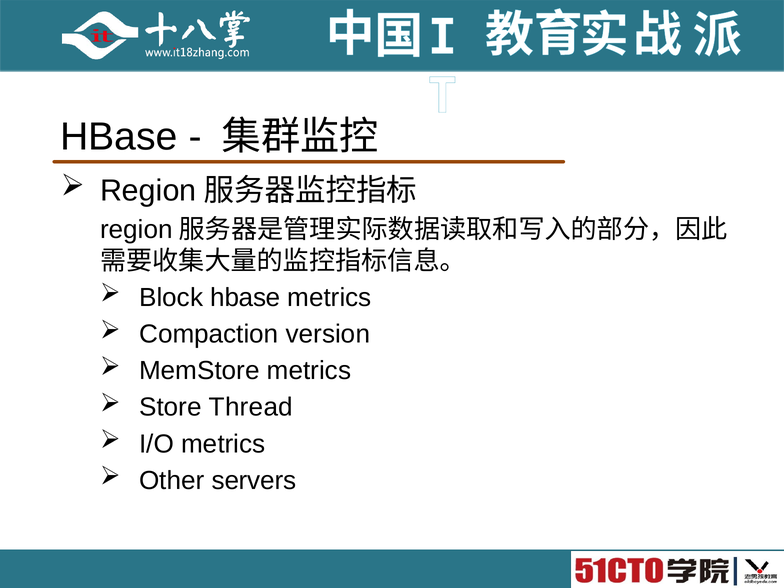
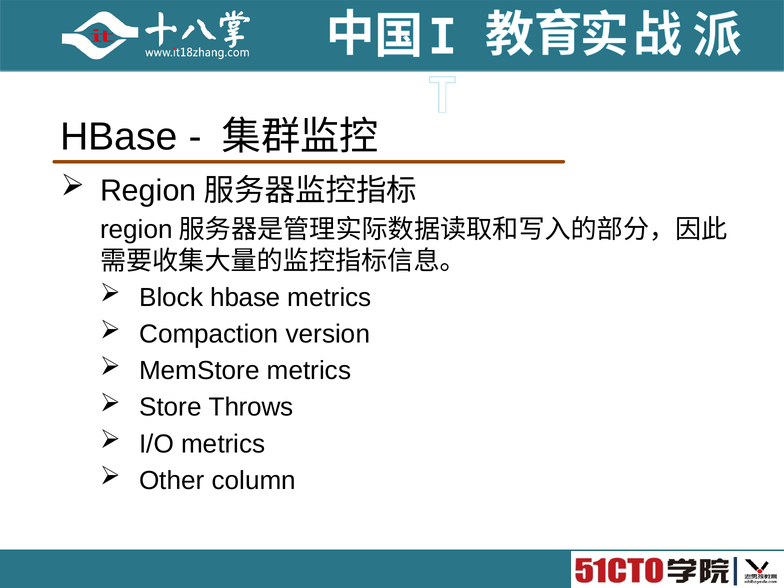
Thread: Thread -> Throws (251, 407)
servers: servers -> column (254, 480)
